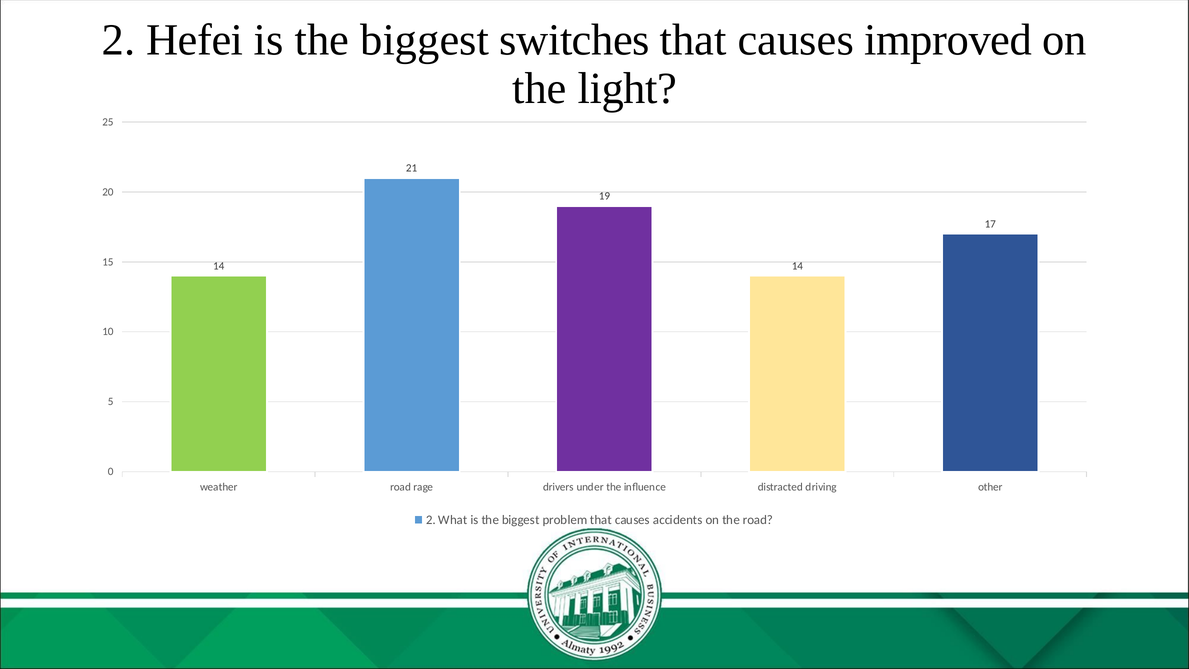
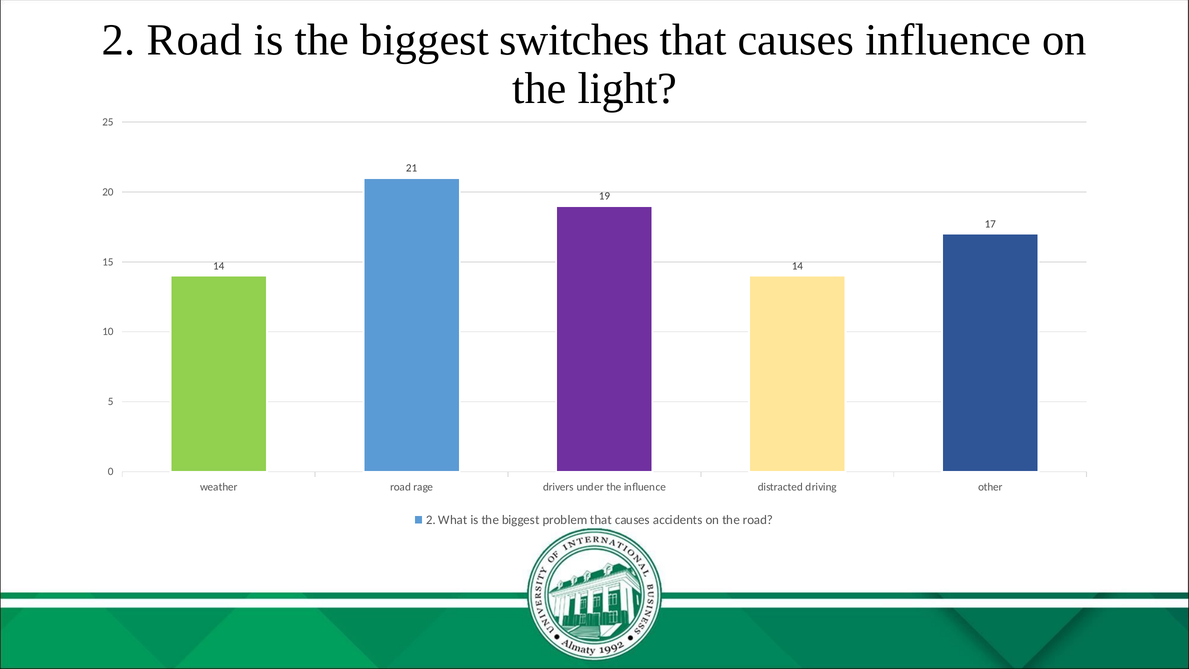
2 Hefei: Hefei -> Road (194, 40)
causes improved: improved -> influence (948, 40)
